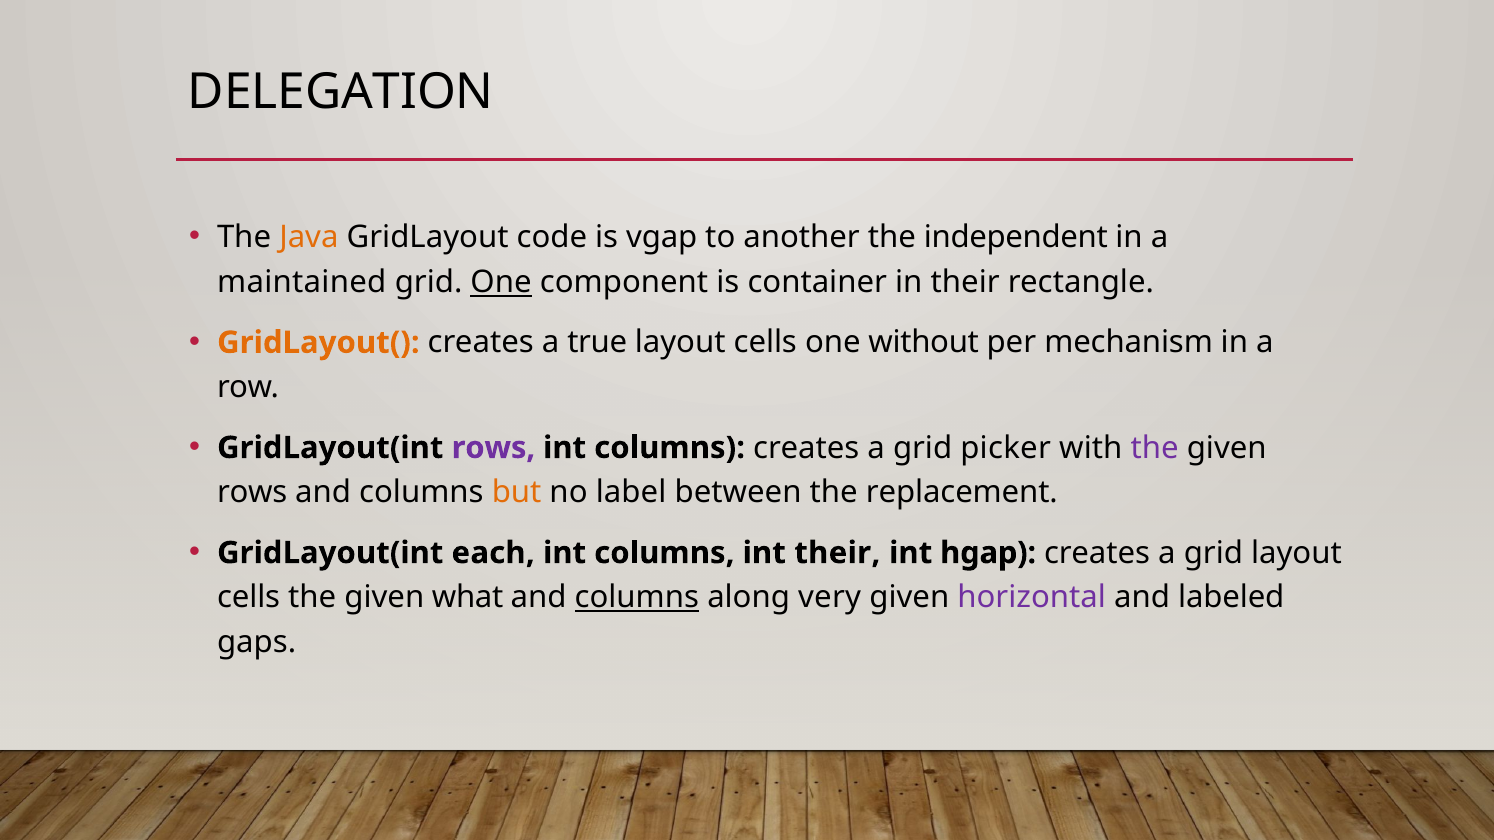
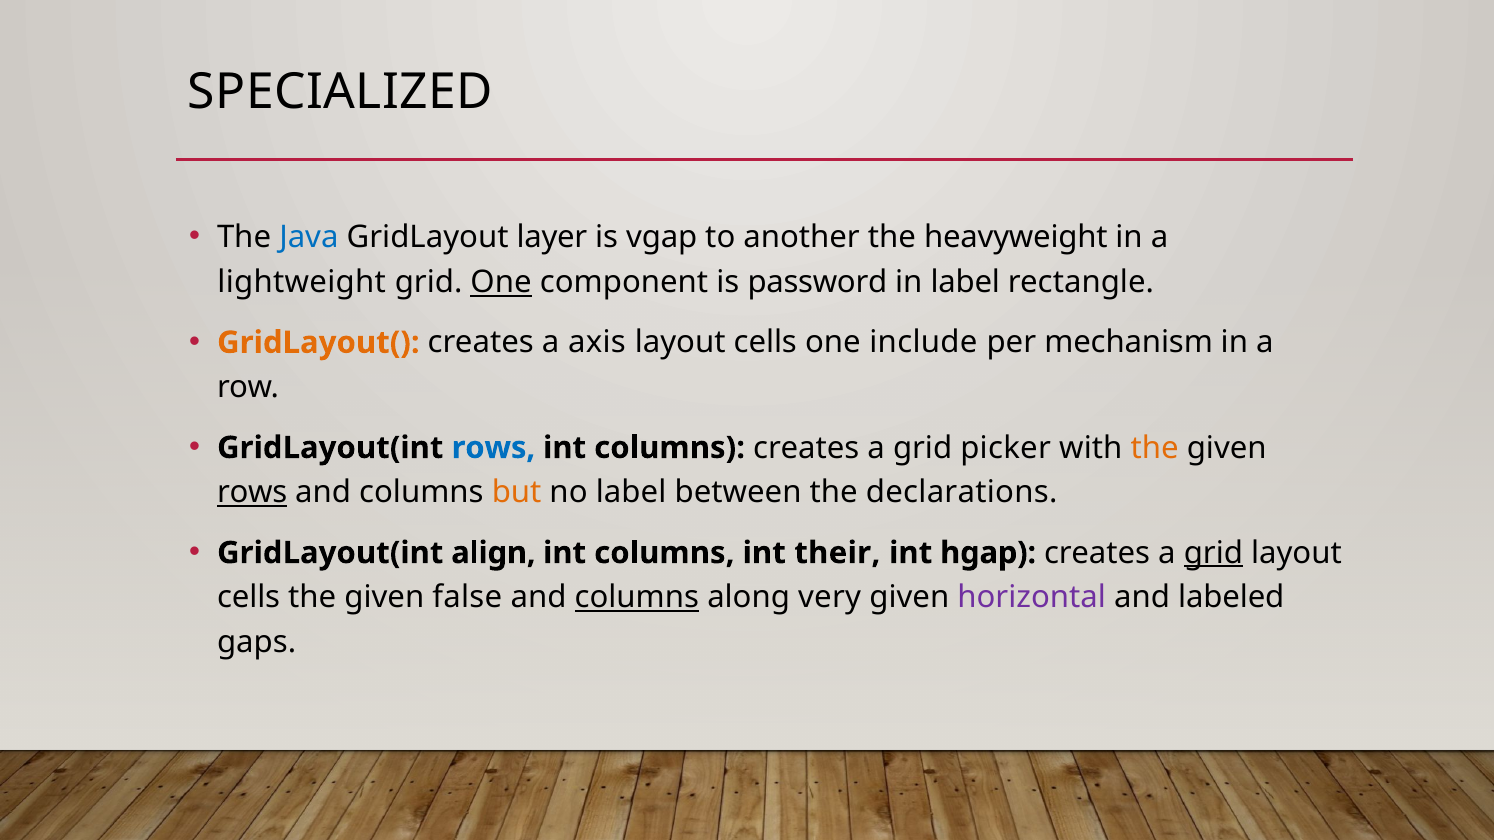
DELEGATION: DELEGATION -> SPECIALIZED (341, 92)
Java colour: orange -> blue (309, 238)
code: code -> layer (552, 238)
independent: independent -> heavyweight (1016, 238)
maintained: maintained -> lightweight (302, 282)
container: container -> password (817, 282)
in their: their -> label (965, 282)
true: true -> axis (597, 343)
without: without -> include (923, 343)
rows colour: purple -> blue (493, 448)
the colour: purple -> orange (1155, 448)
rows underline: none -> present (252, 493)
replacement: replacement -> declarations (962, 493)
each: each -> align (493, 553)
grid underline: none -> present (1213, 553)
what: what -> false (467, 598)
